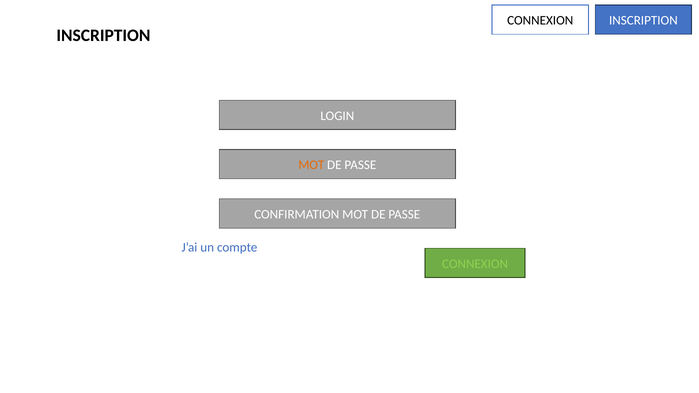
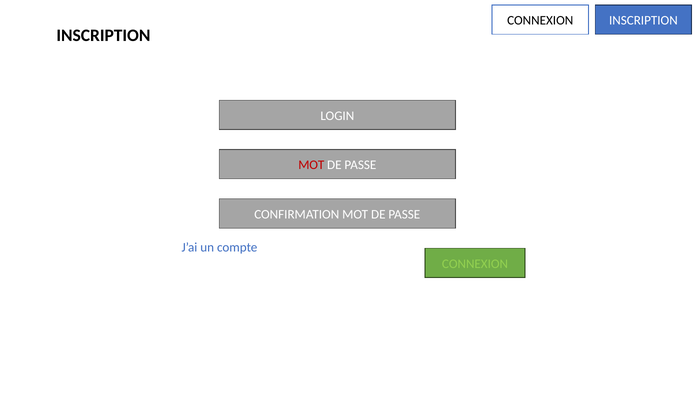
MOT colour: orange -> red (311, 165)
